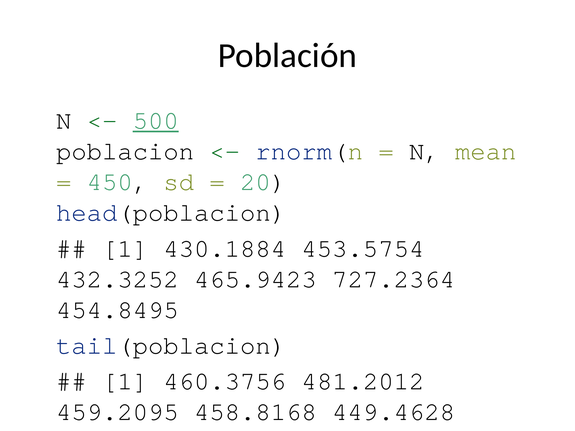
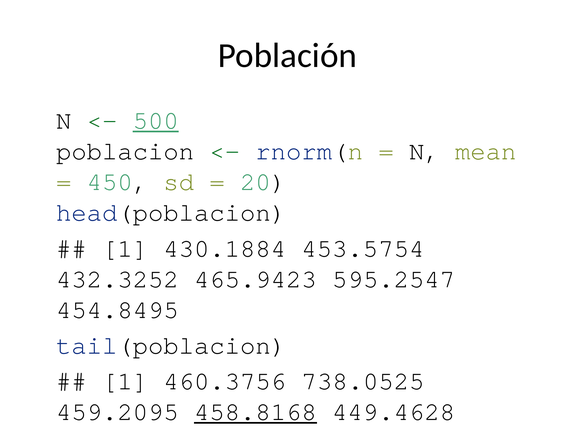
727.2364: 727.2364 -> 595.2547 (394, 279)
481.2012: 481.2012 -> 738.0525 (363, 381)
458.8168 underline: none -> present (256, 412)
